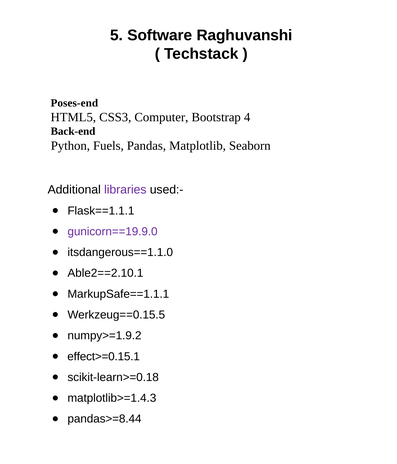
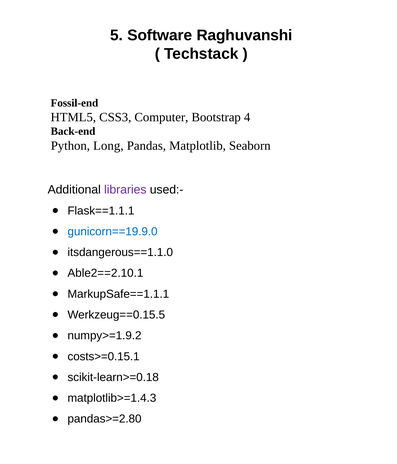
Poses-end: Poses-end -> Fossil-end (74, 103)
Fuels: Fuels -> Long (108, 146)
gunicorn==19.9.0 colour: purple -> blue (113, 232)
effect>=0.15.1: effect>=0.15.1 -> costs>=0.15.1 (104, 357)
pandas>=8.44: pandas>=8.44 -> pandas>=2.80 (104, 419)
